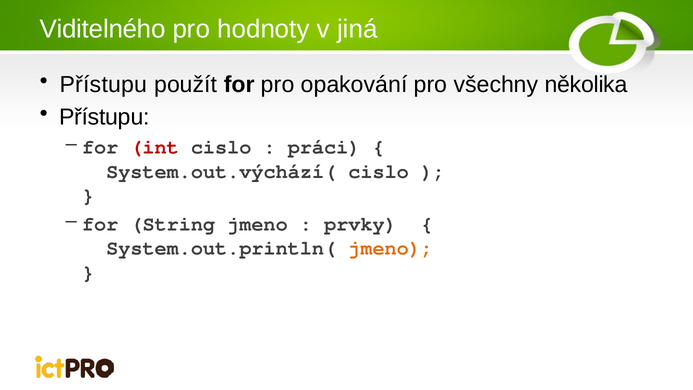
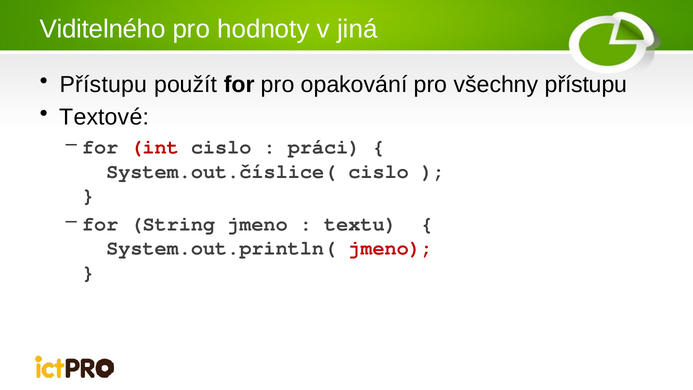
všechny několika: několika -> přístupu (586, 85)
Přístupu: Přístupu -> Textové (104, 117)
System.out.výchází(: System.out.výchází( -> System.out.číslice( (221, 171)
prvky: prvky -> textu (360, 224)
jmeno colour: orange -> red (391, 248)
